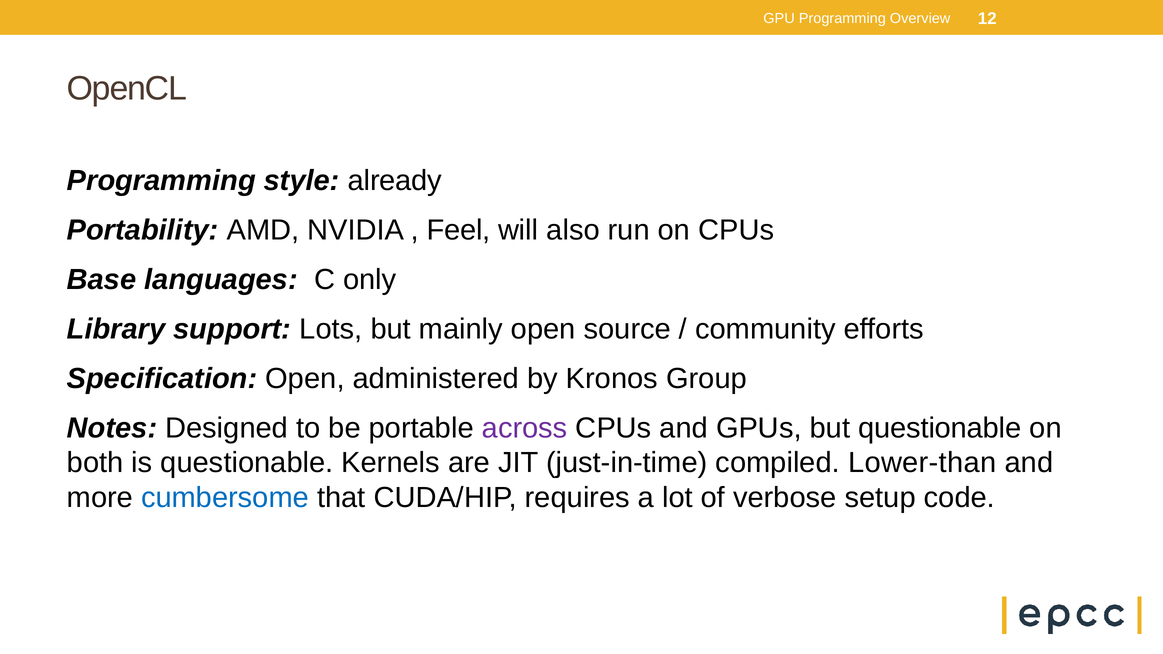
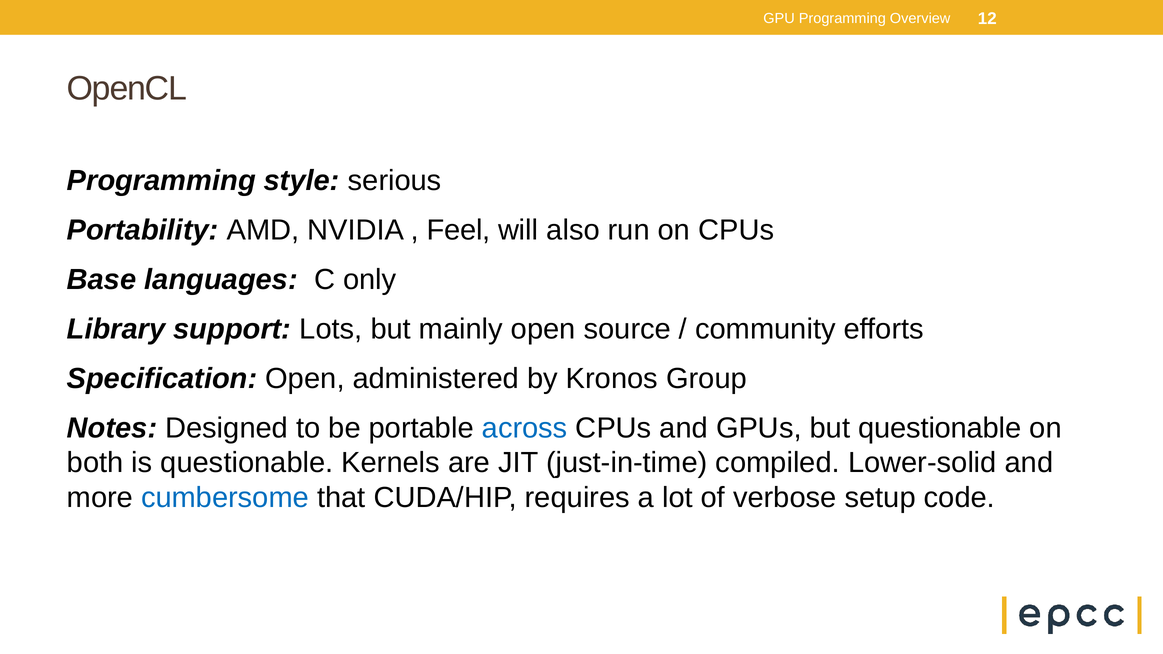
already: already -> serious (395, 181)
across colour: purple -> blue (525, 428)
Lower-than: Lower-than -> Lower-solid (922, 463)
